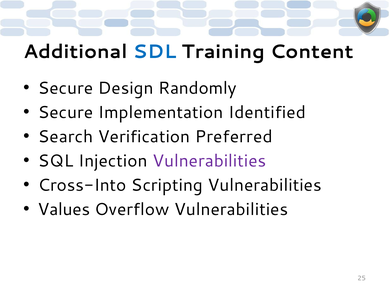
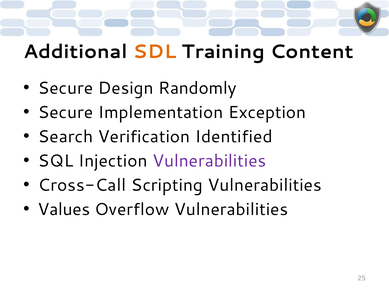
SDL colour: blue -> orange (155, 52)
Identified: Identified -> Exception (267, 112)
Preferred: Preferred -> Identified (234, 137)
Cross-Into: Cross-Into -> Cross-Call (82, 185)
